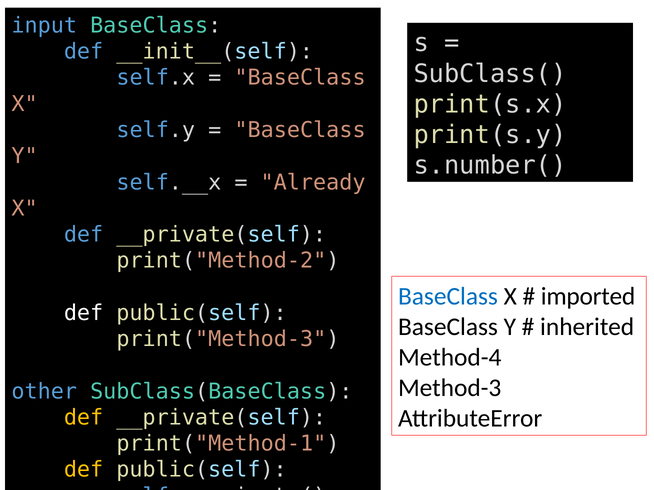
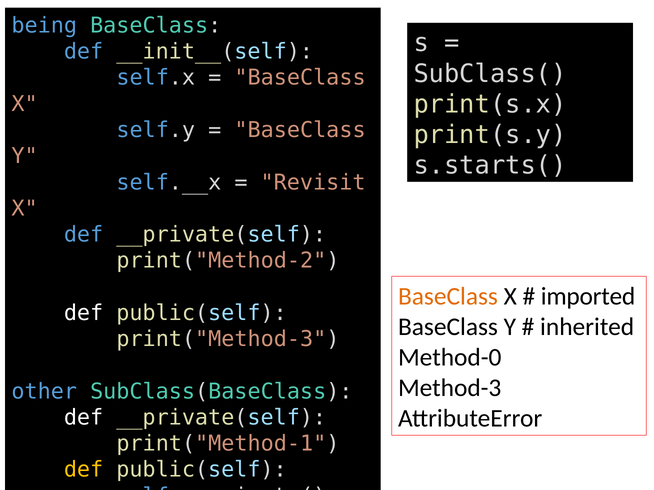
input: input -> being (44, 26)
s.number(: s.number( -> s.starts( (490, 165)
Already: Already -> Revisit (313, 183)
BaseClass colour: blue -> orange (448, 297)
Method-4: Method-4 -> Method-0 (450, 358)
def colour: yellow -> white (84, 418)
